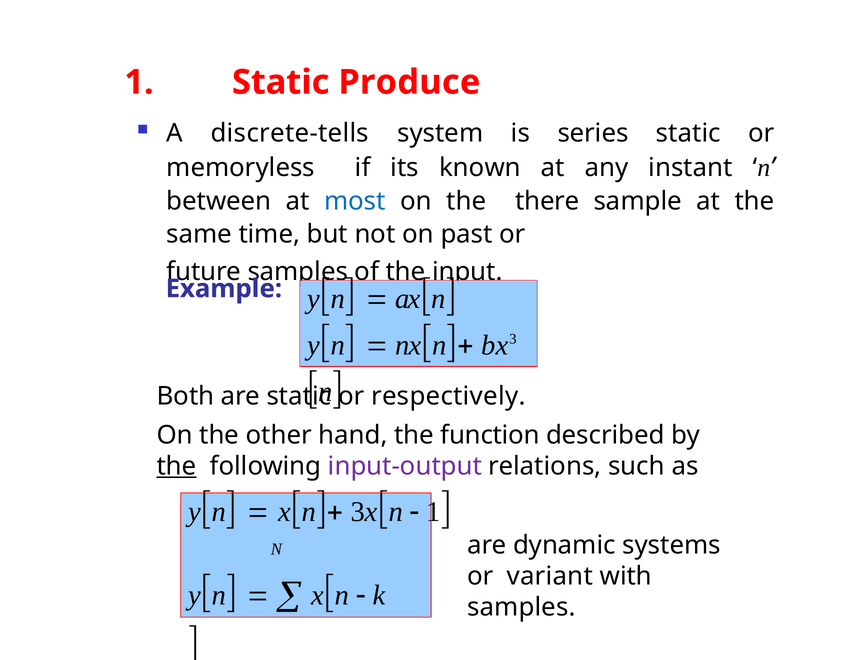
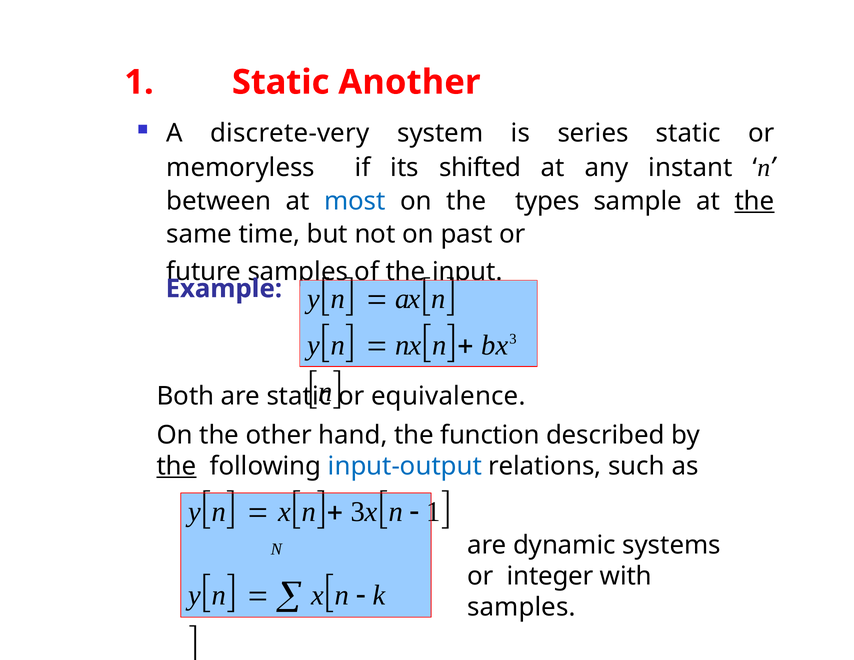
Produce: Produce -> Another (409, 82)
discrete-tells: discrete-tells -> discrete-very (290, 133)
known: known -> shifted (480, 168)
there: there -> types (547, 201)
the underline: none -> present (755, 201)
respectively: respectively -> equivalence (448, 396)
input-output colour: purple -> blue (405, 466)
variant: variant -> integer (550, 576)
